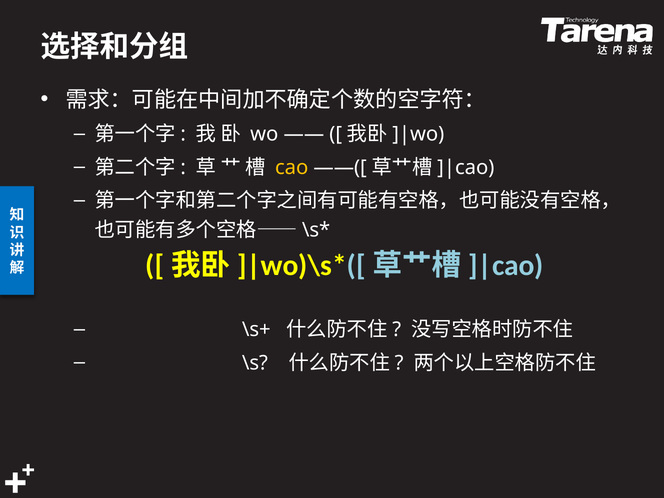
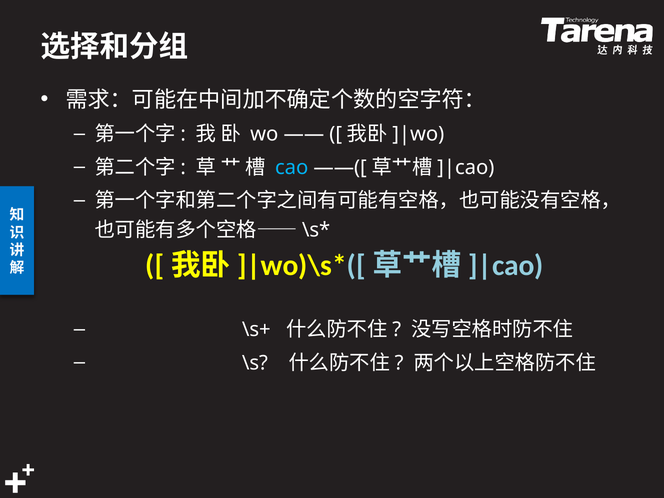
cao colour: yellow -> light blue (292, 167)
